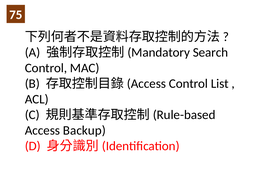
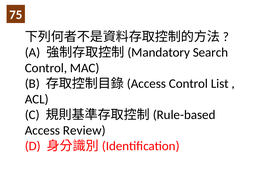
Backup: Backup -> Review (84, 131)
